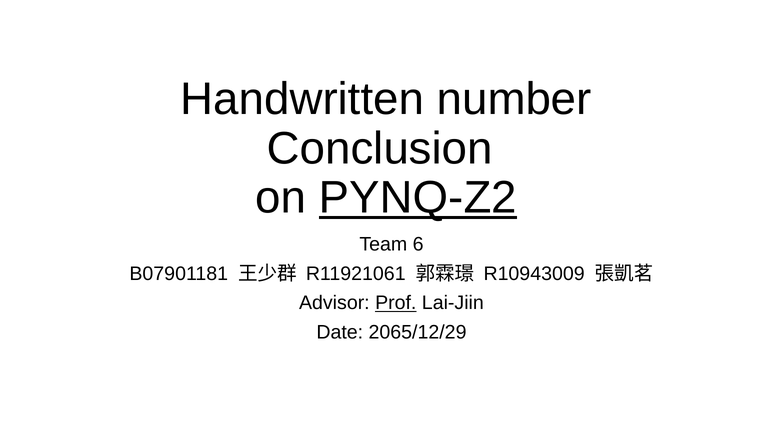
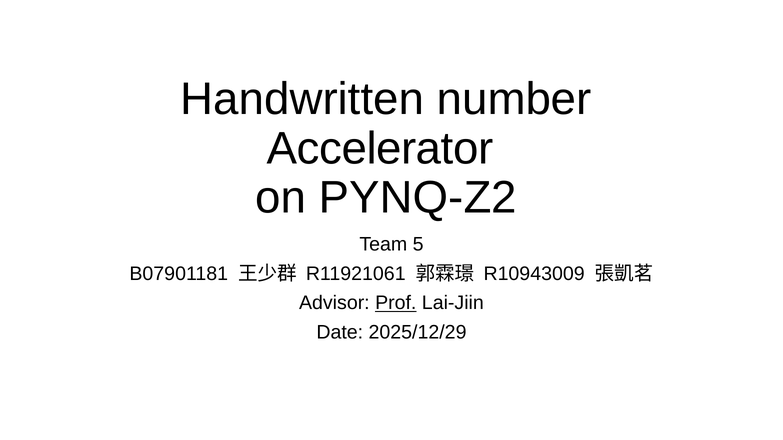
Conclusion: Conclusion -> Accelerator (380, 149)
PYNQ-Z2 underline: present -> none (418, 198)
6: 6 -> 5 (418, 245)
2065/12/29: 2065/12/29 -> 2025/12/29 (418, 333)
